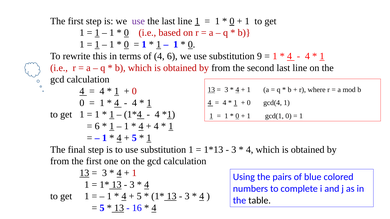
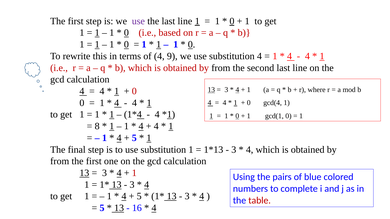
4 6: 6 -> 9 (172, 56)
substitution 9: 9 -> 4 (259, 56)
6: 6 -> 8 (97, 126)
table colour: black -> red (260, 201)
